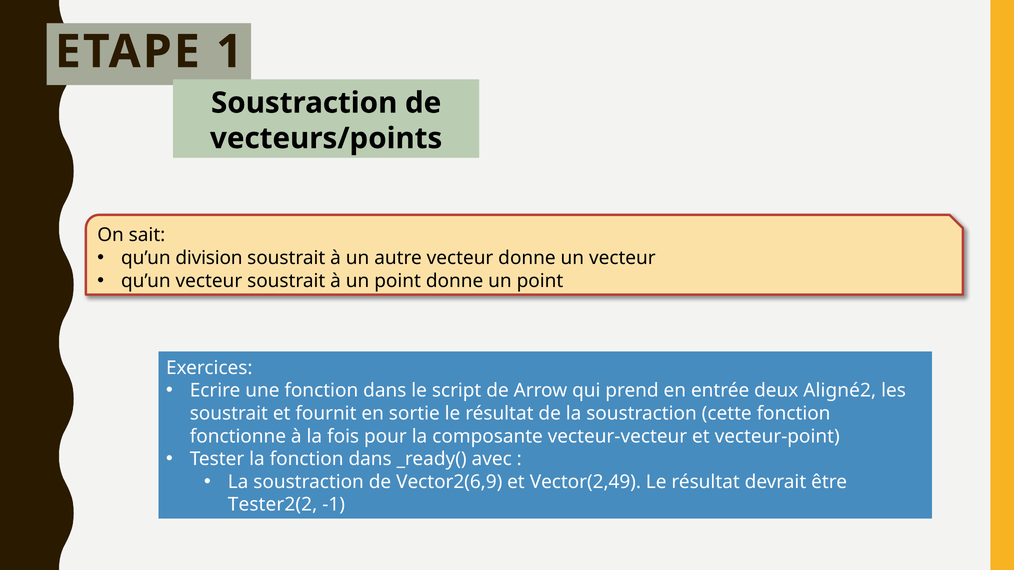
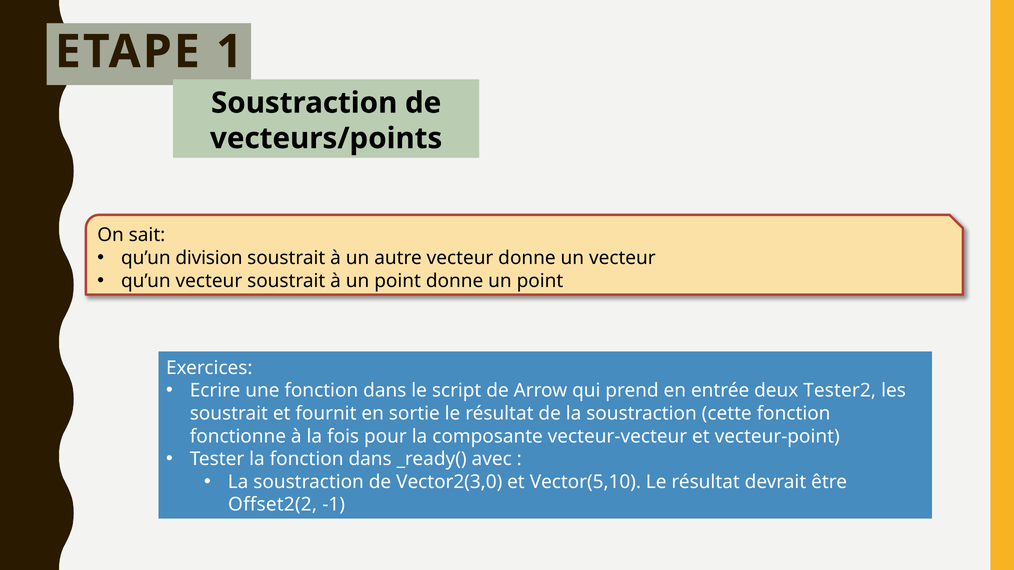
Aligné2: Aligné2 -> Tester2 (840, 391)
Vector2(6,9: Vector2(6,9 -> Vector2(3,0 (449, 482)
Vector(2,49: Vector(2,49 -> Vector(5,10 (585, 482)
Tester2(2: Tester2(2 -> Offset2(2 (273, 505)
